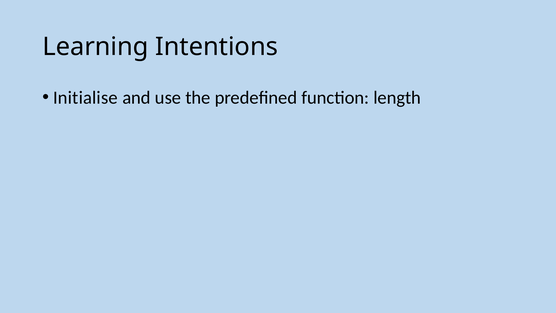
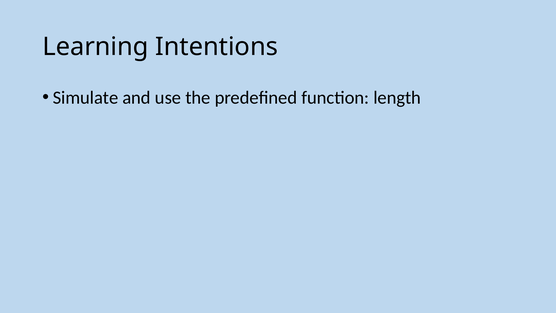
Initialise: Initialise -> Simulate (86, 98)
